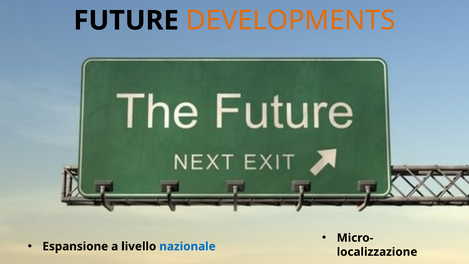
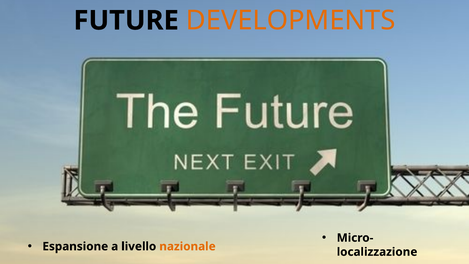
nazionale colour: blue -> orange (187, 246)
